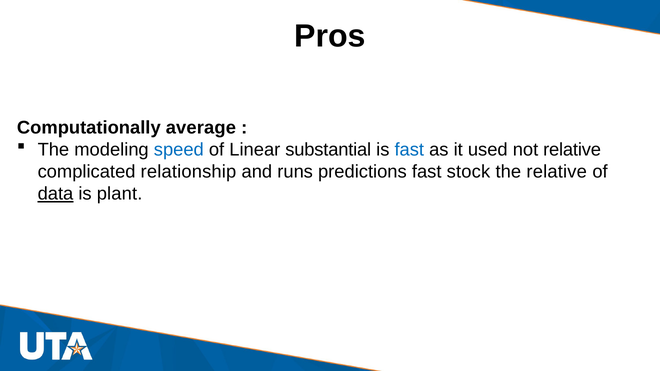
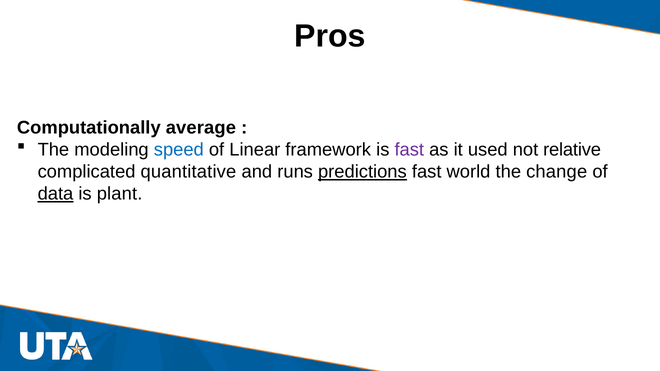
substantial: substantial -> framework (328, 150)
fast colour: blue -> purple (409, 150)
relationship: relationship -> quantitative (188, 172)
predictions underline: none -> present (362, 172)
stock: stock -> world (469, 172)
the relative: relative -> change (557, 172)
